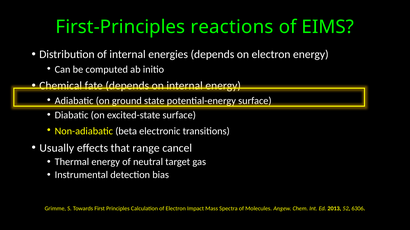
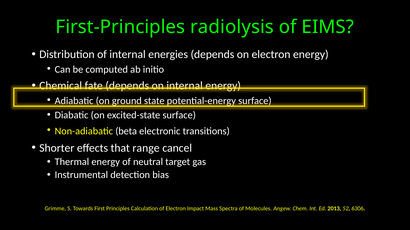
reactions: reactions -> radiolysis (232, 27)
Usually: Usually -> Shorter (57, 148)
